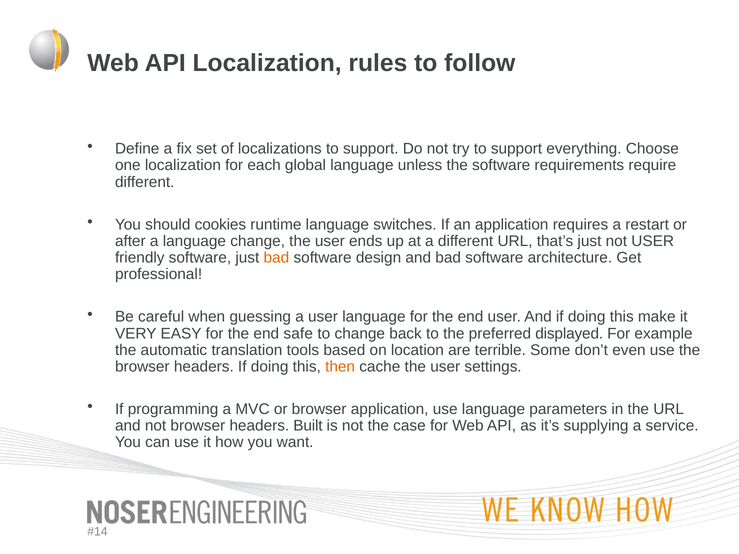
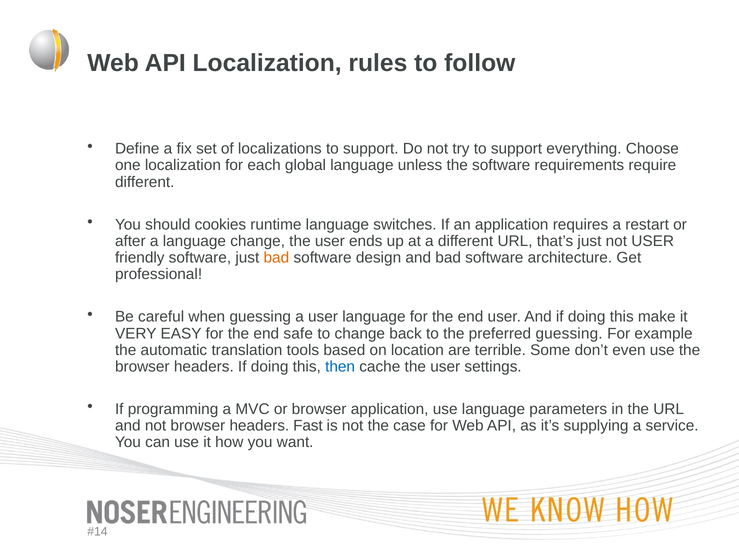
preferred displayed: displayed -> guessing (569, 334)
then colour: orange -> blue (340, 367)
Built: Built -> Fast (308, 426)
